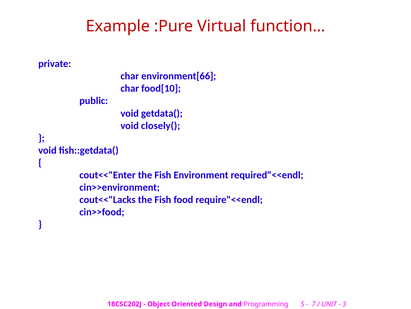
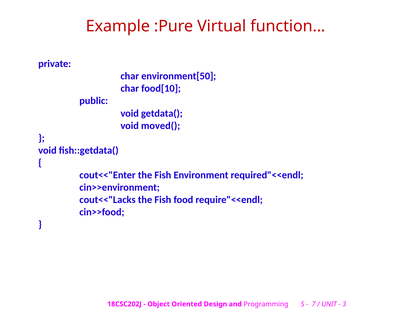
environment[66: environment[66 -> environment[50 (179, 76)
closely(: closely( -> moved( (161, 125)
